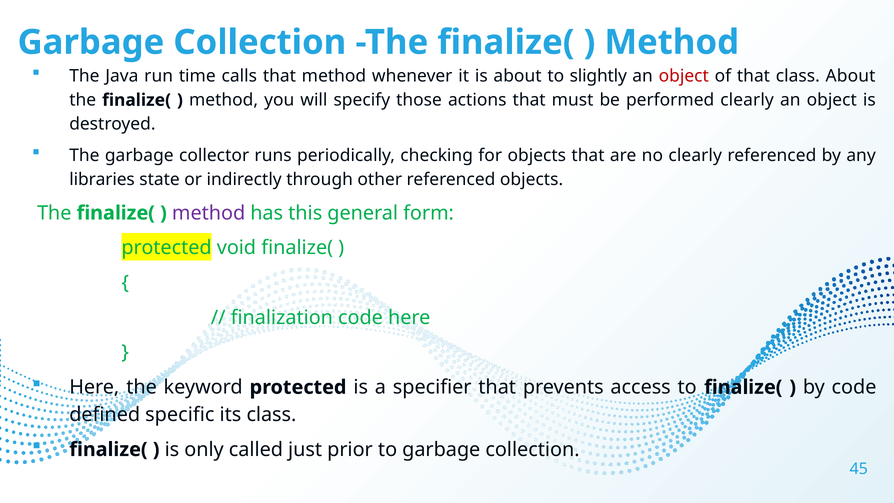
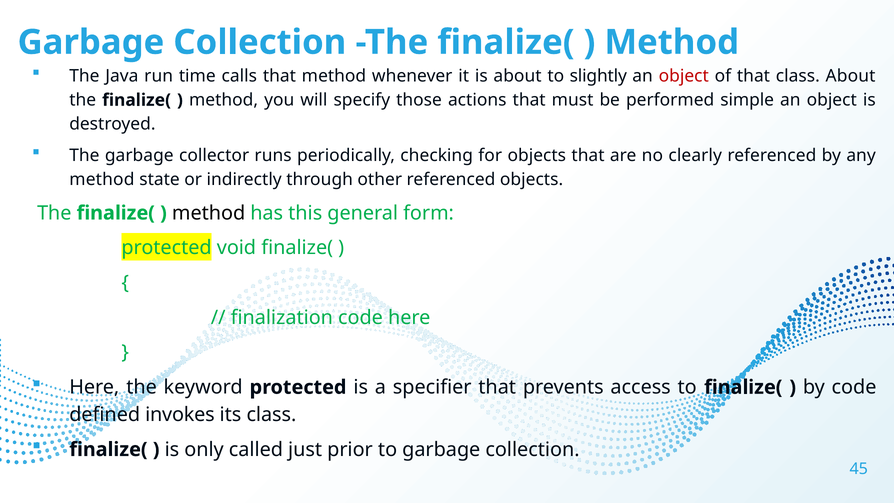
performed clearly: clearly -> simple (747, 100)
libraries: libraries -> method (102, 179)
method colour: purple -> black (209, 213)
specific: specific -> invokes (180, 415)
